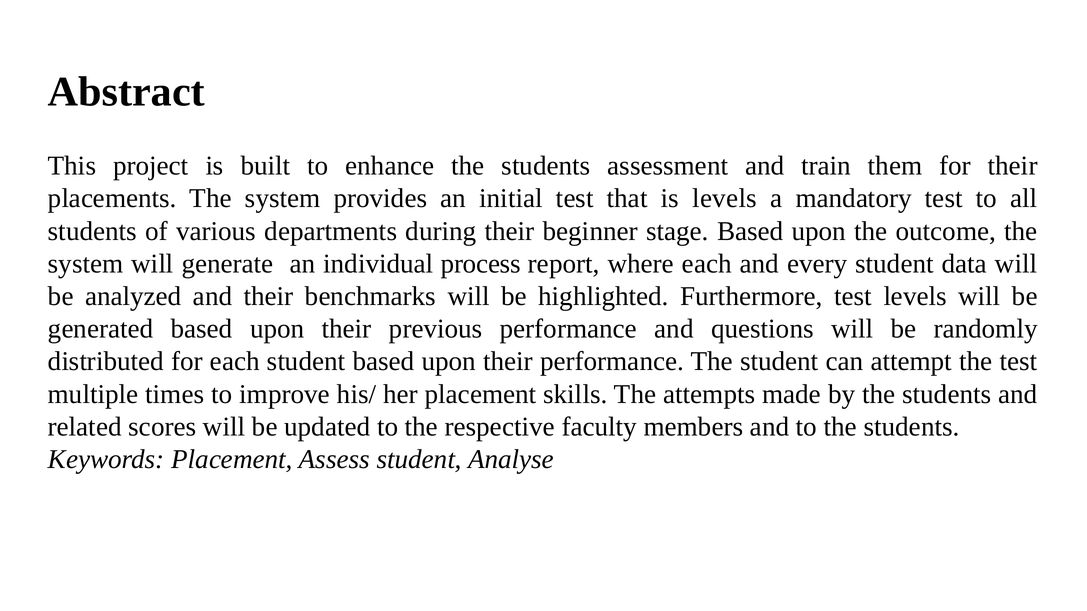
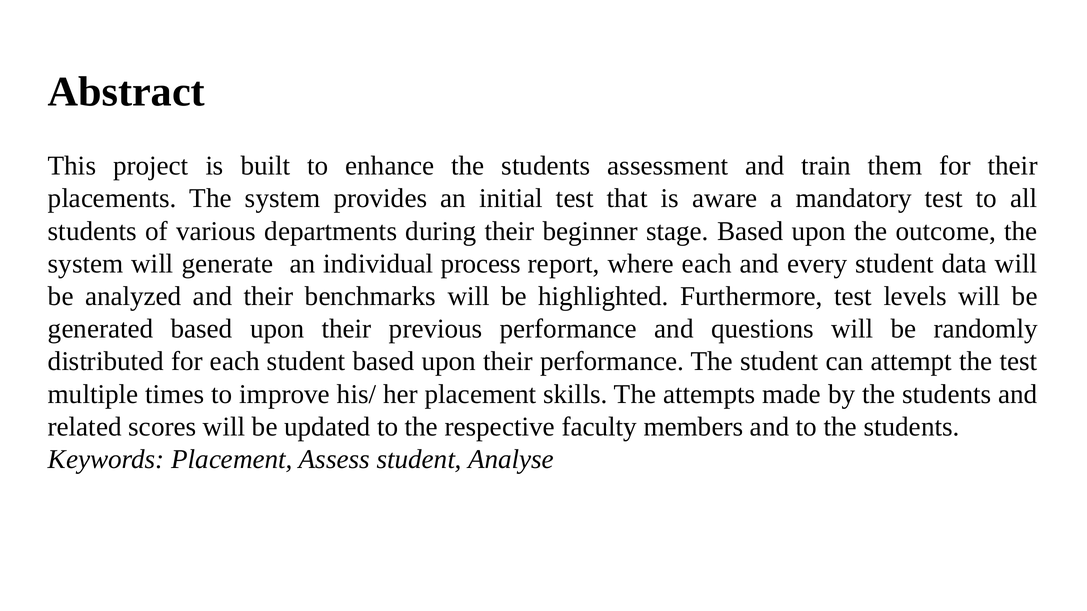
is levels: levels -> aware (725, 199)
